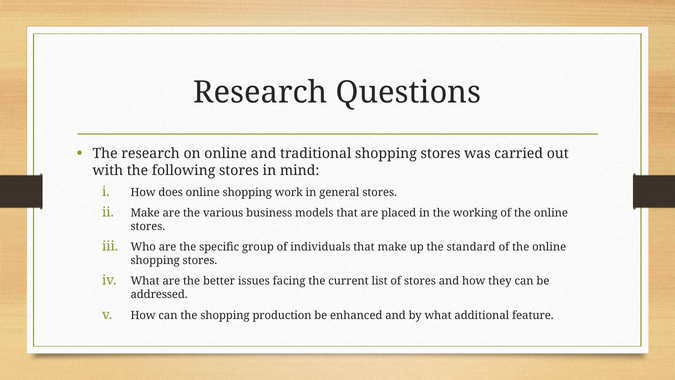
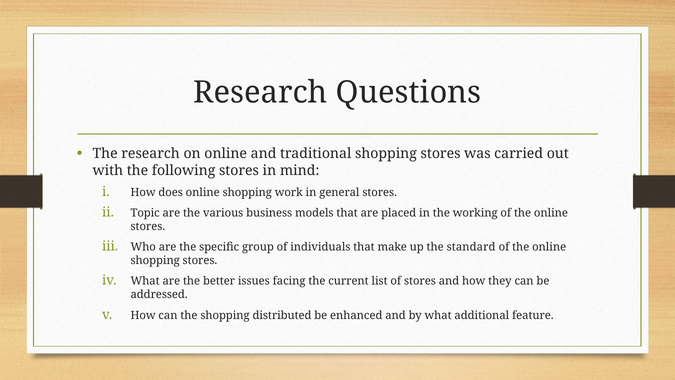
Make: Make -> Topic (145, 213)
production: production -> distributed (282, 315)
